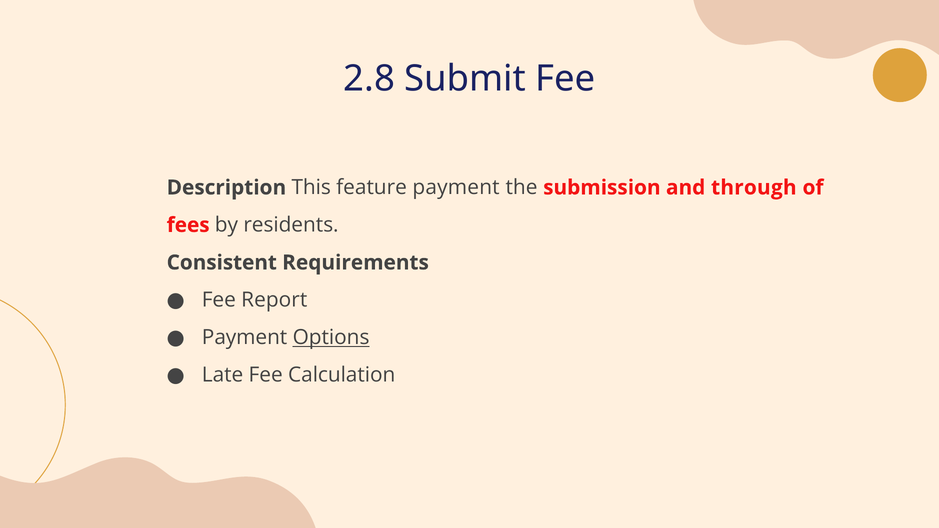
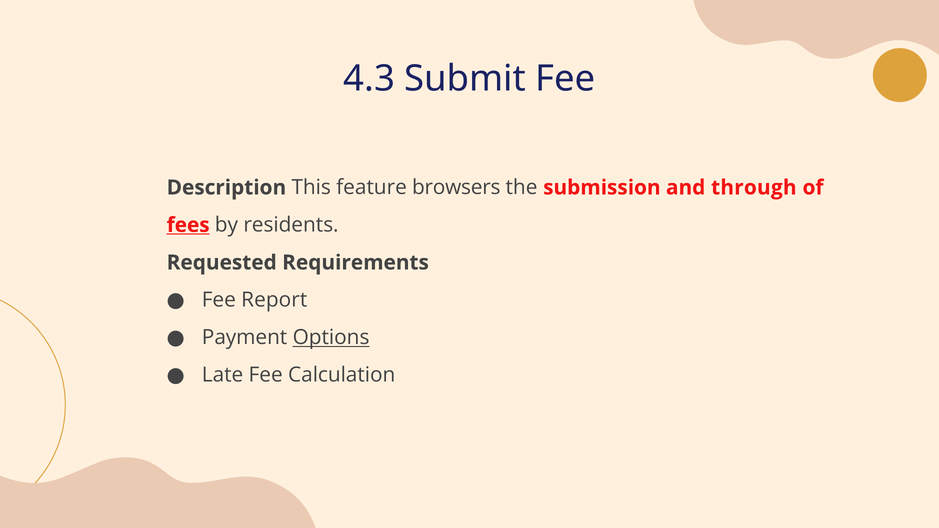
2.8: 2.8 -> 4.3 (369, 79)
feature payment: payment -> browsers (456, 188)
fees underline: none -> present (188, 225)
Consistent: Consistent -> Requested (222, 263)
